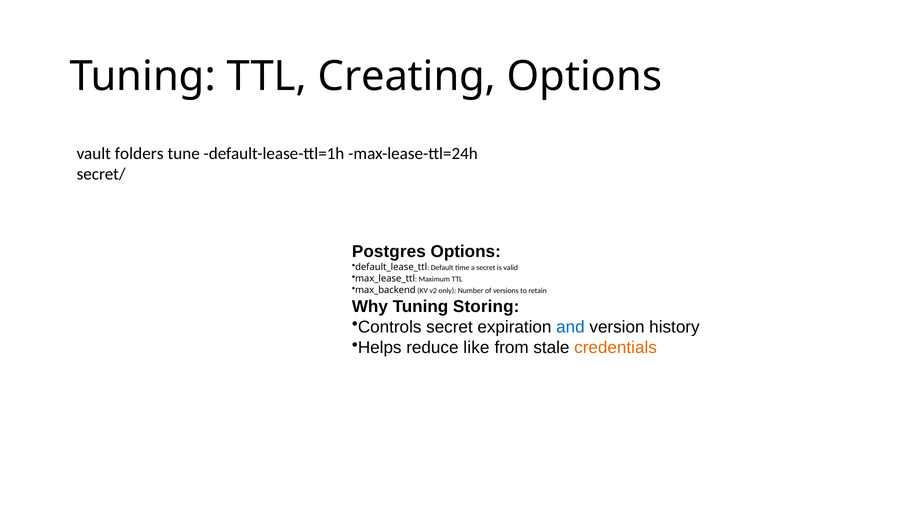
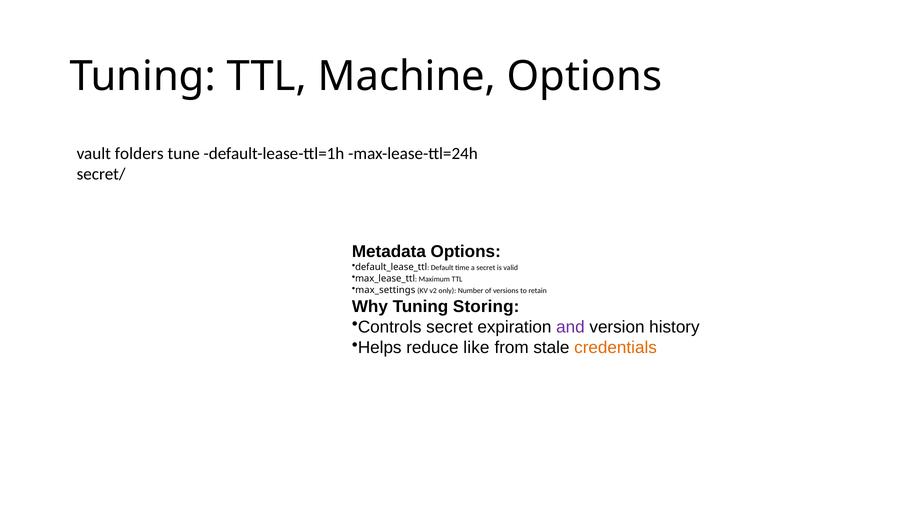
Creating: Creating -> Machine (407, 77)
Postgres: Postgres -> Metadata (389, 252)
max_backend: max_backend -> max_settings (385, 290)
and colour: blue -> purple (570, 327)
